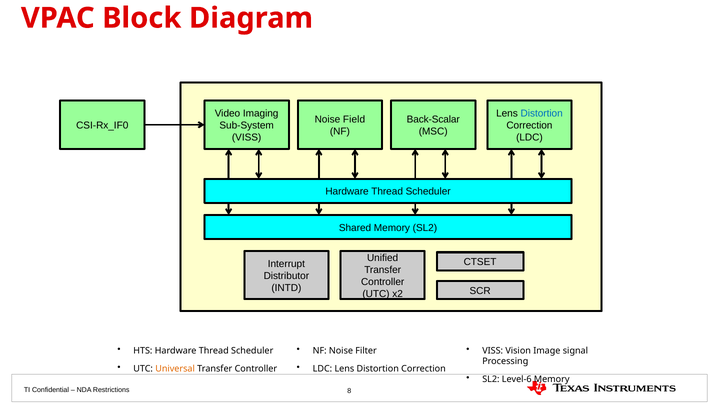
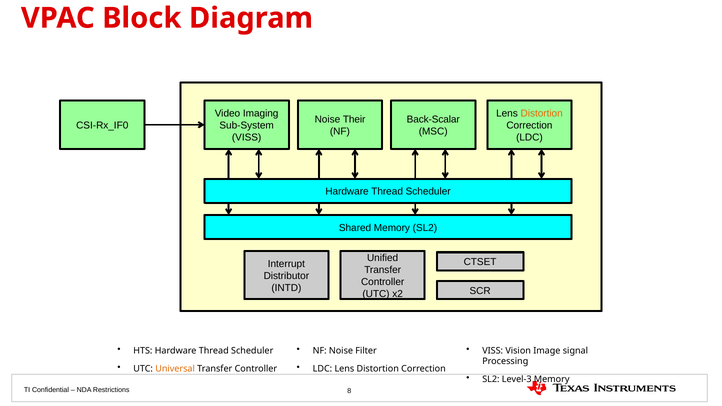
Distortion colour: blue -> orange (542, 113)
Field: Field -> Their (354, 119)
Level-6: Level-6 -> Level-3 (517, 380)
